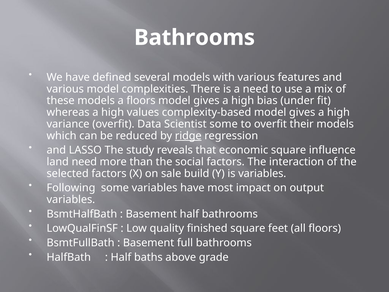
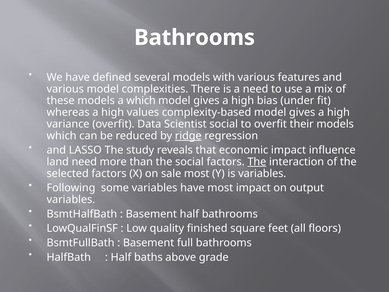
a floors: floors -> which (141, 101)
Scientist some: some -> social (224, 124)
economic square: square -> impact (289, 150)
The underline: none -> present (257, 162)
sale build: build -> most (197, 173)
